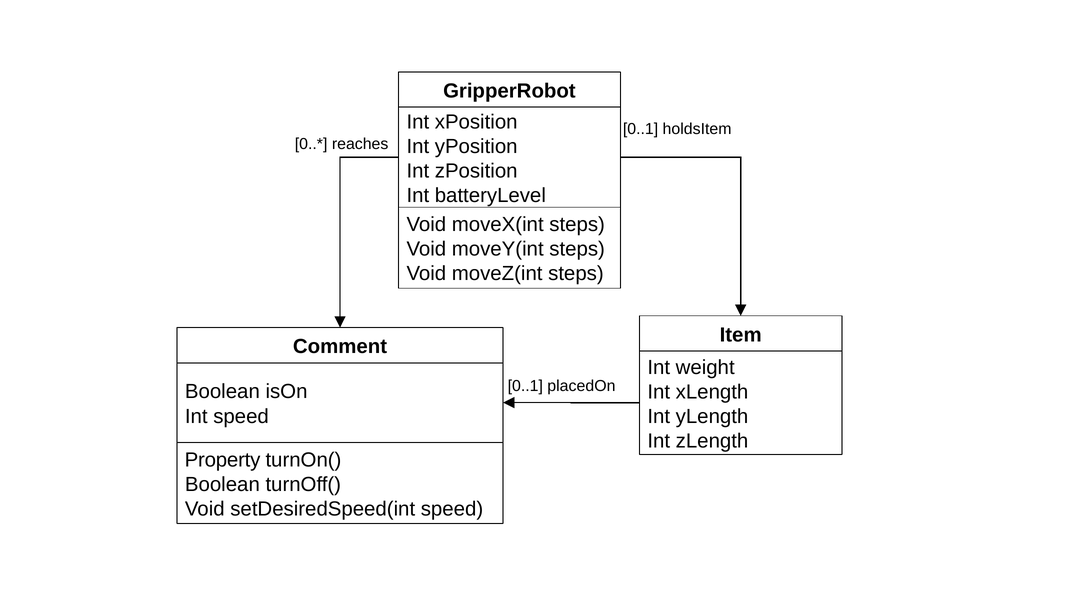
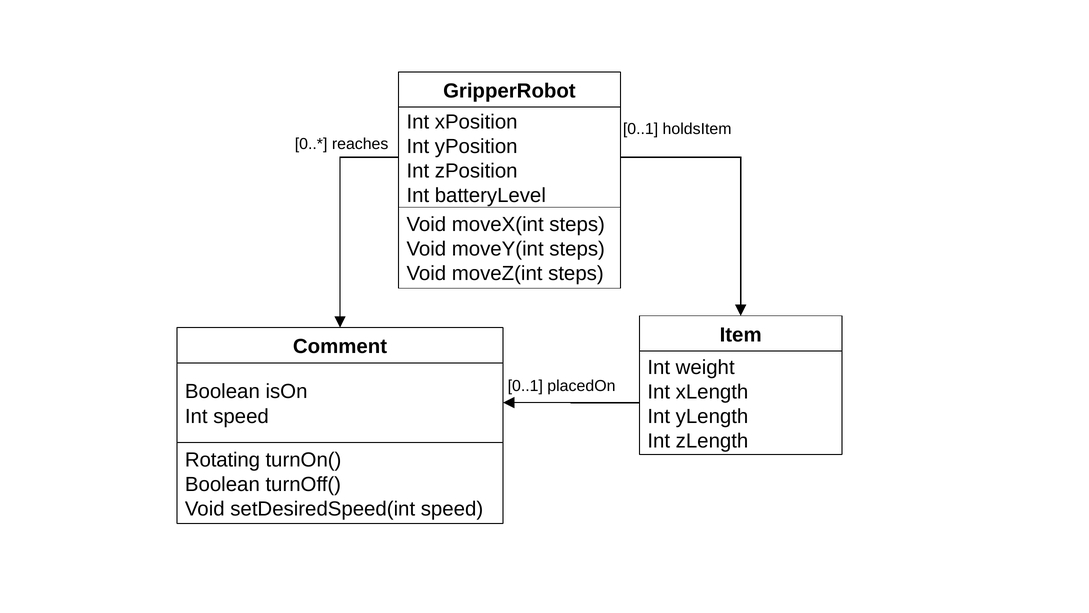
Property: Property -> Rotating (223, 460)
